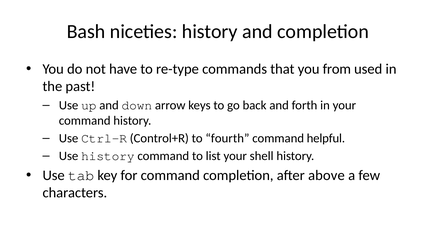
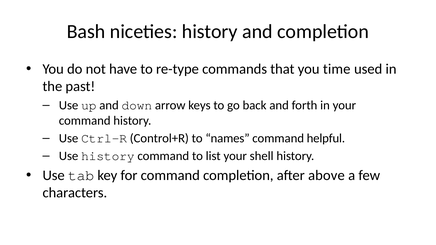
from: from -> time (337, 69)
fourth: fourth -> names (228, 138)
